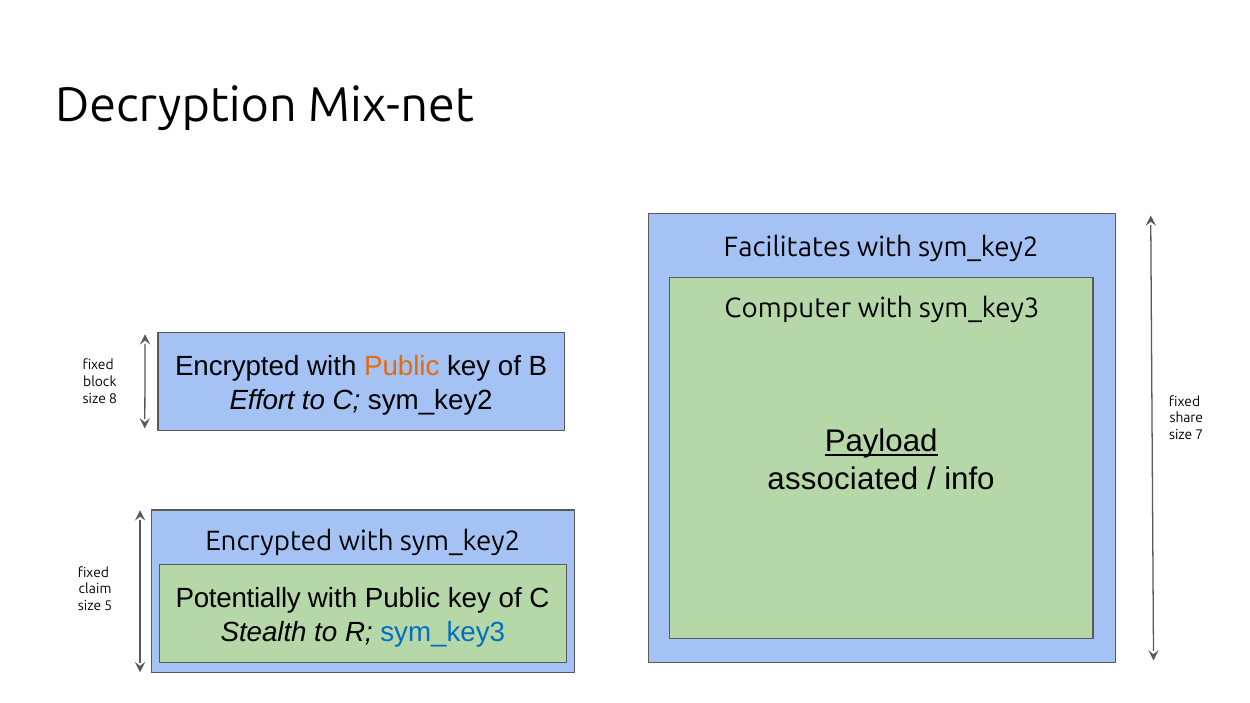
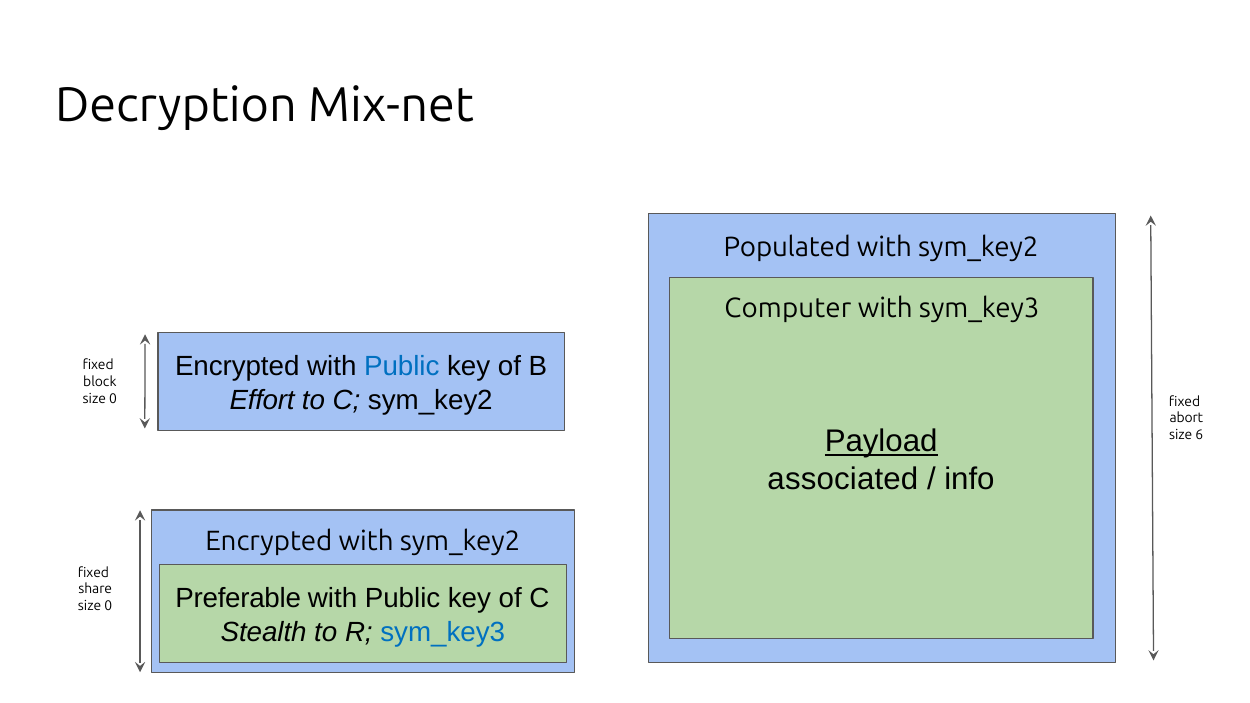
Facilitates: Facilitates -> Populated (787, 248)
Public colour: orange -> blue (402, 367)
8: 8 -> 0 (113, 399)
share: share -> abort (1186, 418)
7: 7 -> 6 (1199, 435)
claim: claim -> share (95, 589)
Potentially: Potentially -> Preferable (238, 599)
5: 5 -> 0 (108, 606)
